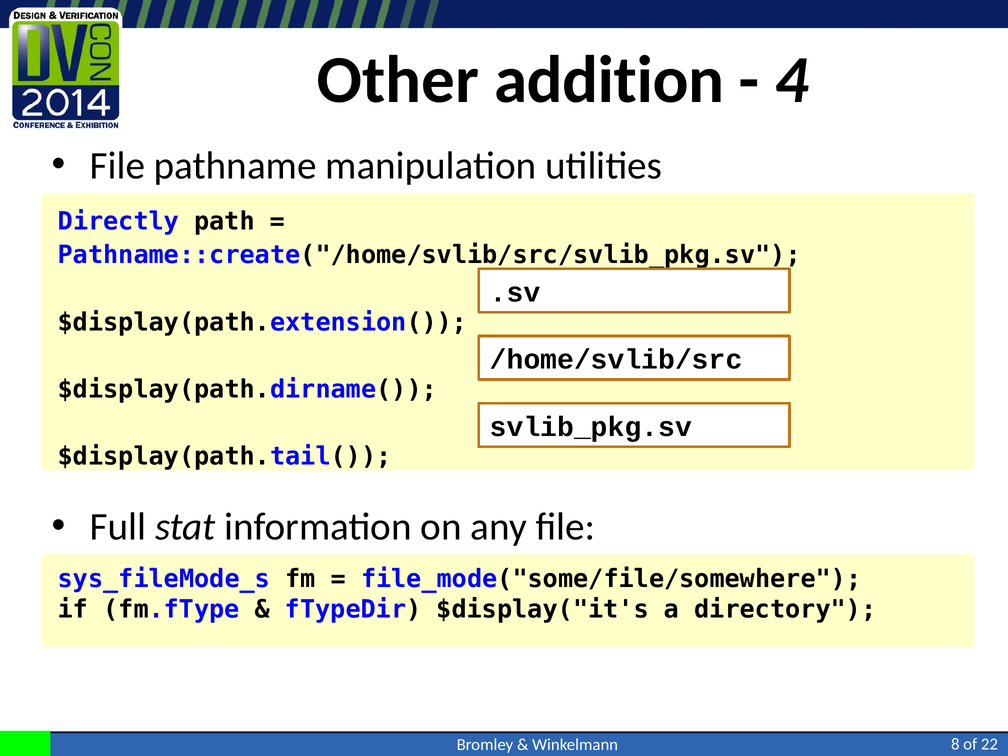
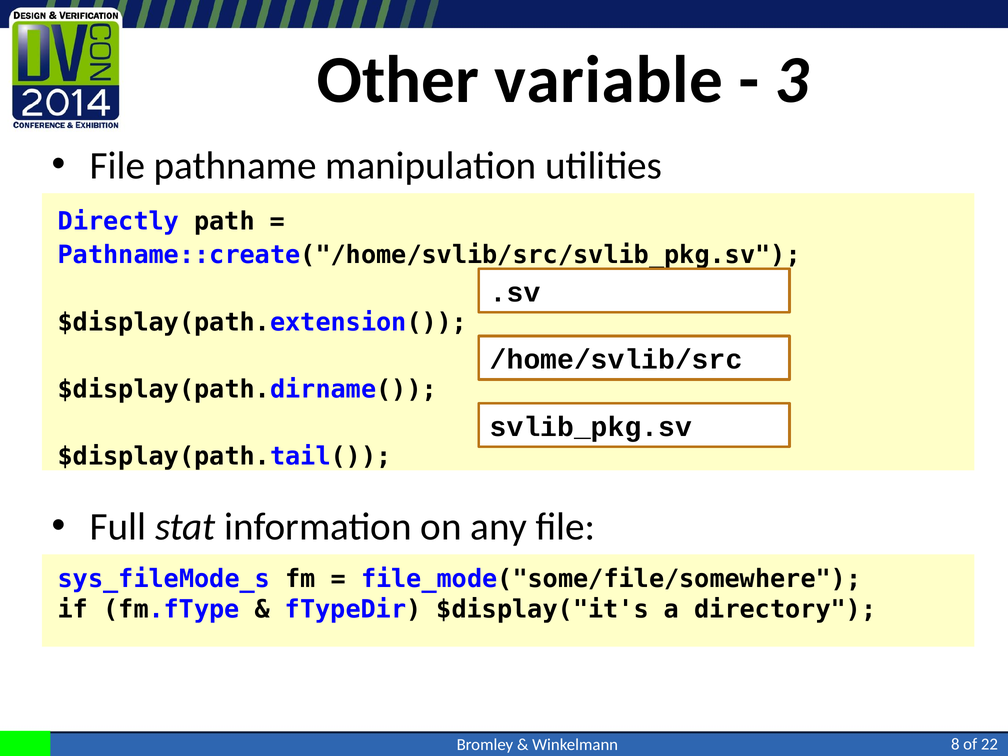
addition: addition -> variable (609, 80)
4: 4 -> 3 (792, 80)
